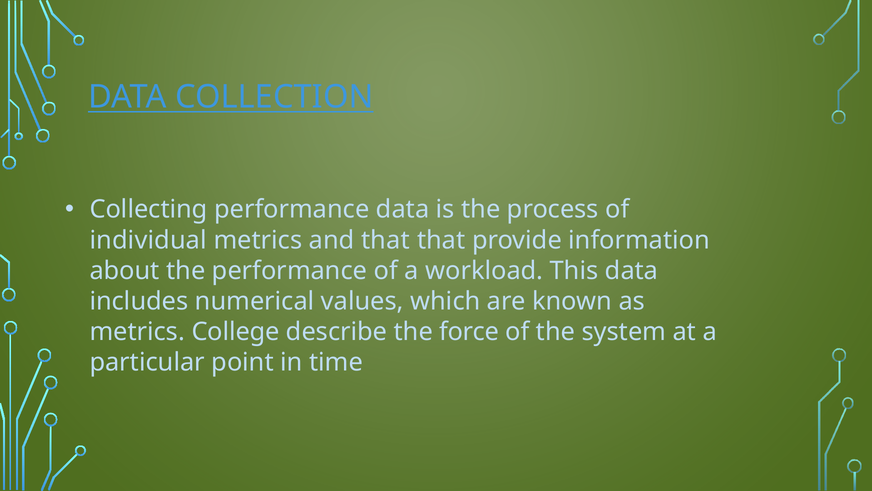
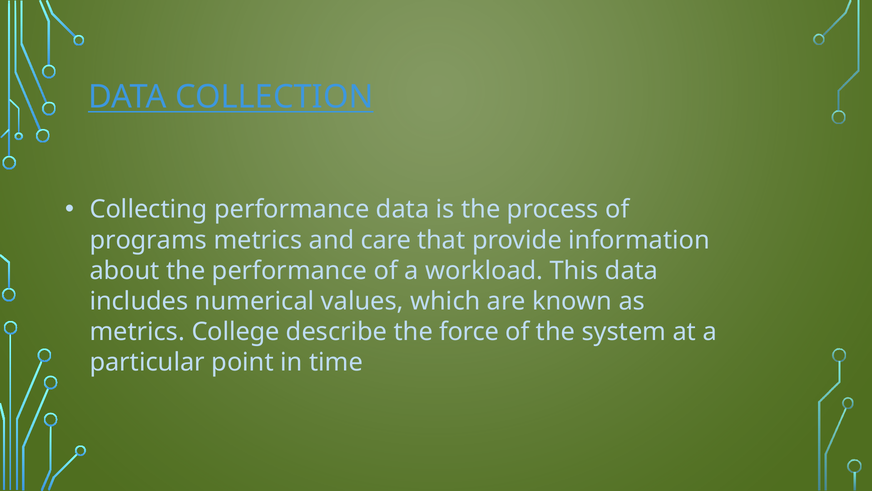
individual: individual -> programs (148, 240)
and that: that -> care (386, 240)
